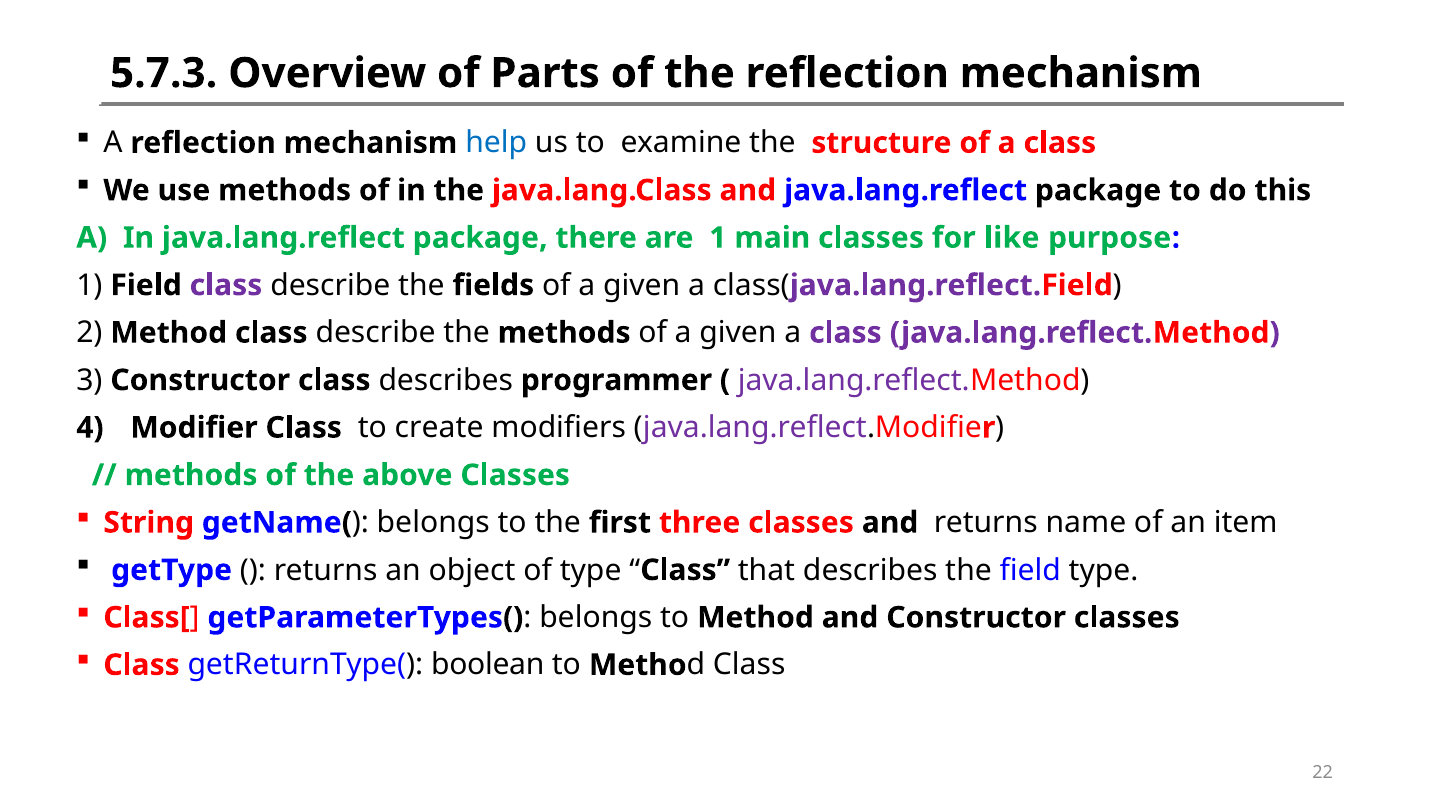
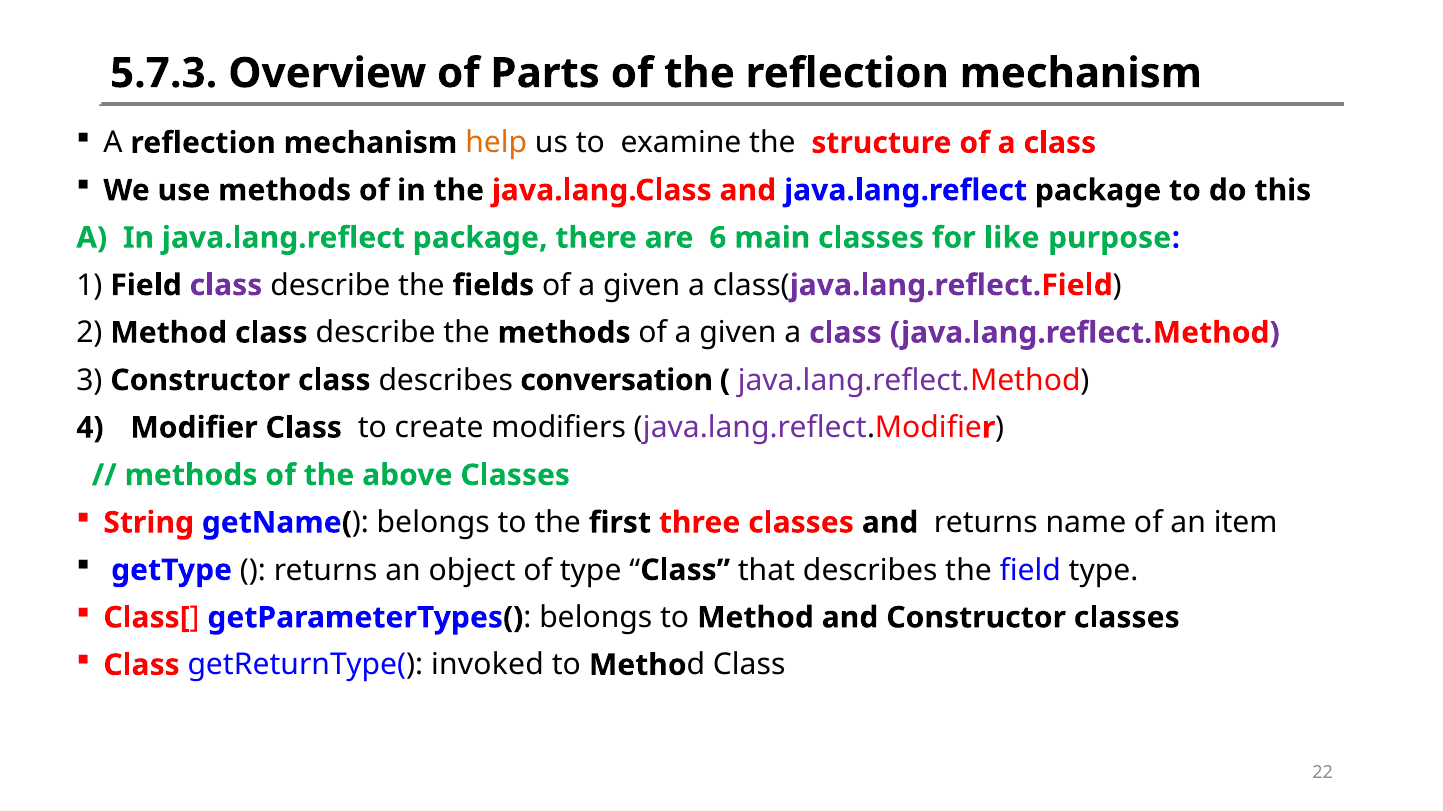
help colour: blue -> orange (496, 143)
are 1: 1 -> 6 (718, 238)
programmer: programmer -> conversation (617, 381)
boolean: boolean -> invoked (487, 666)
